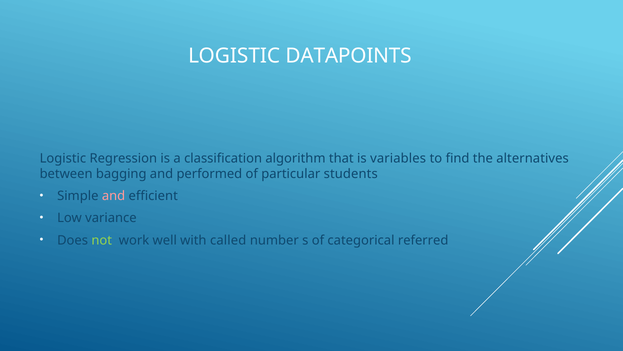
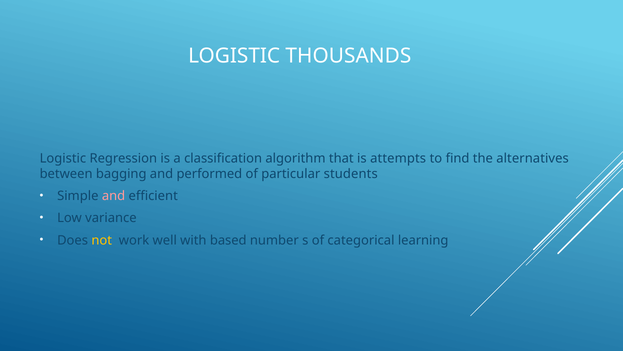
DATAPOINTS: DATAPOINTS -> THOUSANDS (348, 56)
variables: variables -> attempts (398, 158)
not colour: light green -> yellow (102, 240)
called: called -> based (228, 240)
referred: referred -> learning (423, 240)
